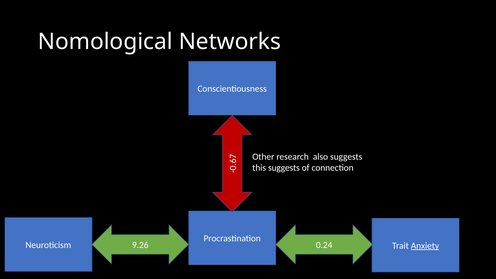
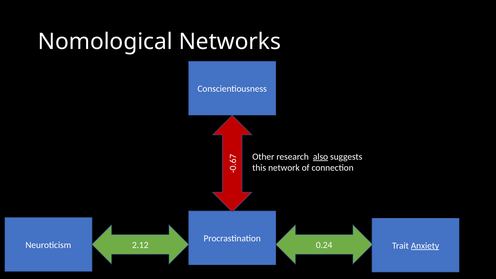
also underline: none -> present (321, 157)
this suggests: suggests -> network (284, 168)
9.26: 9.26 -> 2.12 (140, 245)
